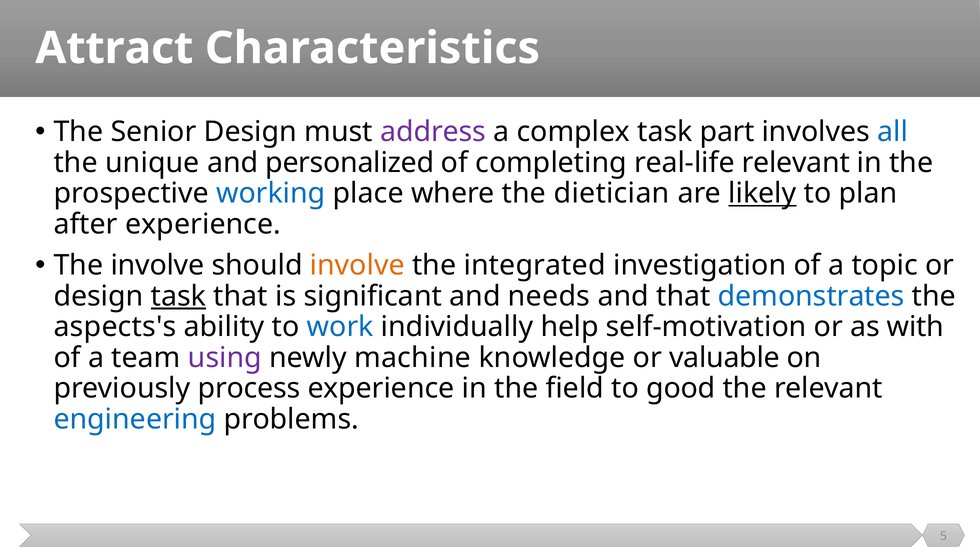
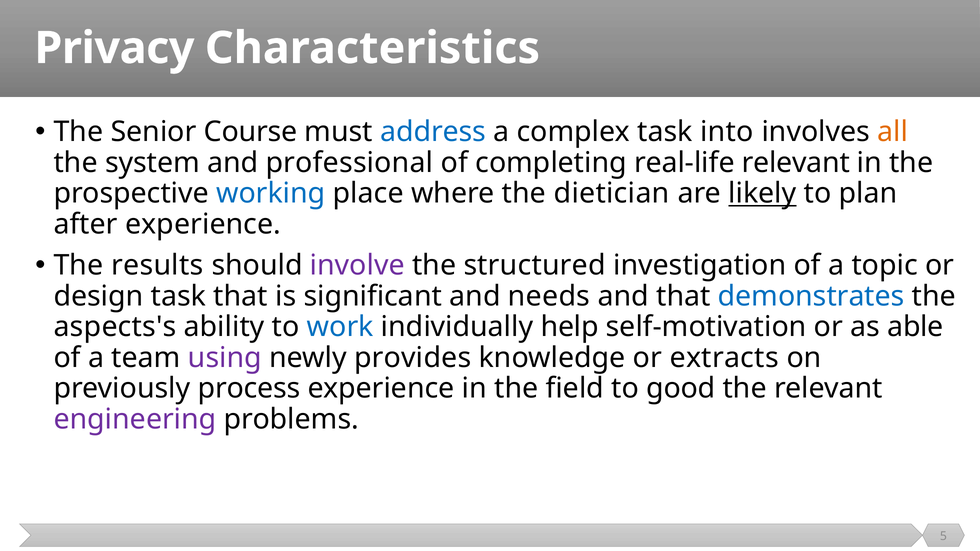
Attract: Attract -> Privacy (114, 48)
Senior Design: Design -> Course (251, 132)
address colour: purple -> blue (433, 132)
part: part -> into (727, 132)
all colour: blue -> orange (893, 132)
unique: unique -> system (152, 163)
personalized: personalized -> professional (349, 163)
The involve: involve -> results (157, 265)
involve colour: orange -> purple (357, 265)
integrated: integrated -> structured (535, 265)
task underline: present -> none (178, 296)
with: with -> able (915, 327)
machine: machine -> provides (413, 358)
valuable: valuable -> extracts (724, 358)
engineering colour: blue -> purple (135, 420)
